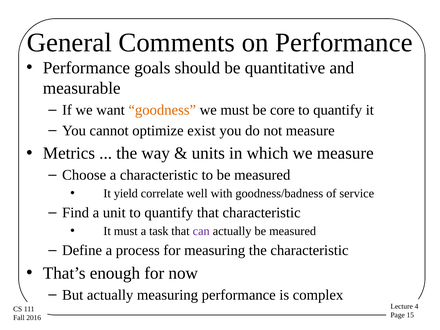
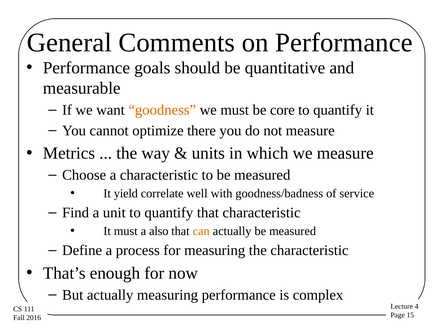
exist: exist -> there (202, 131)
task: task -> also (159, 231)
can colour: purple -> orange (201, 231)
